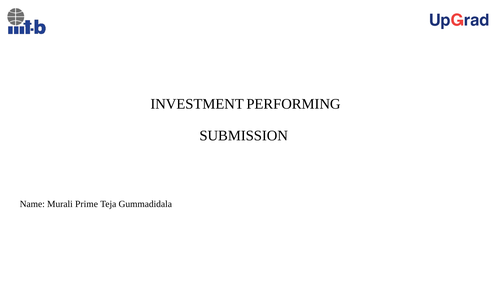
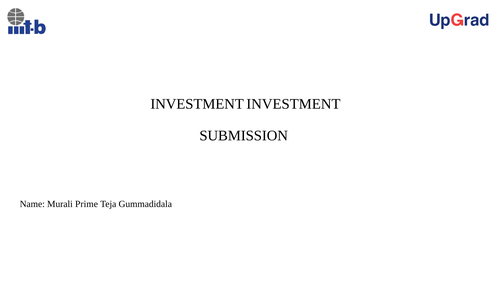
INVESTMENT PERFORMING: PERFORMING -> INVESTMENT (293, 104)
